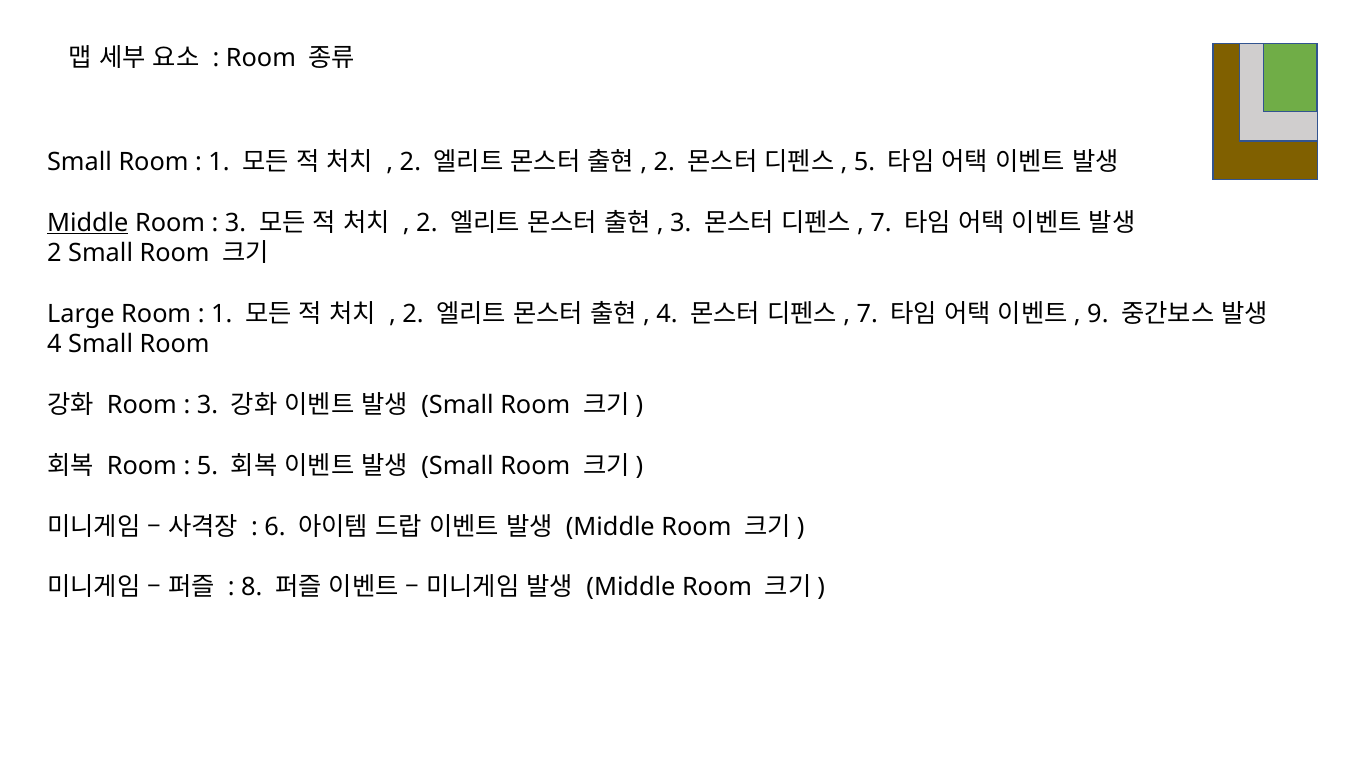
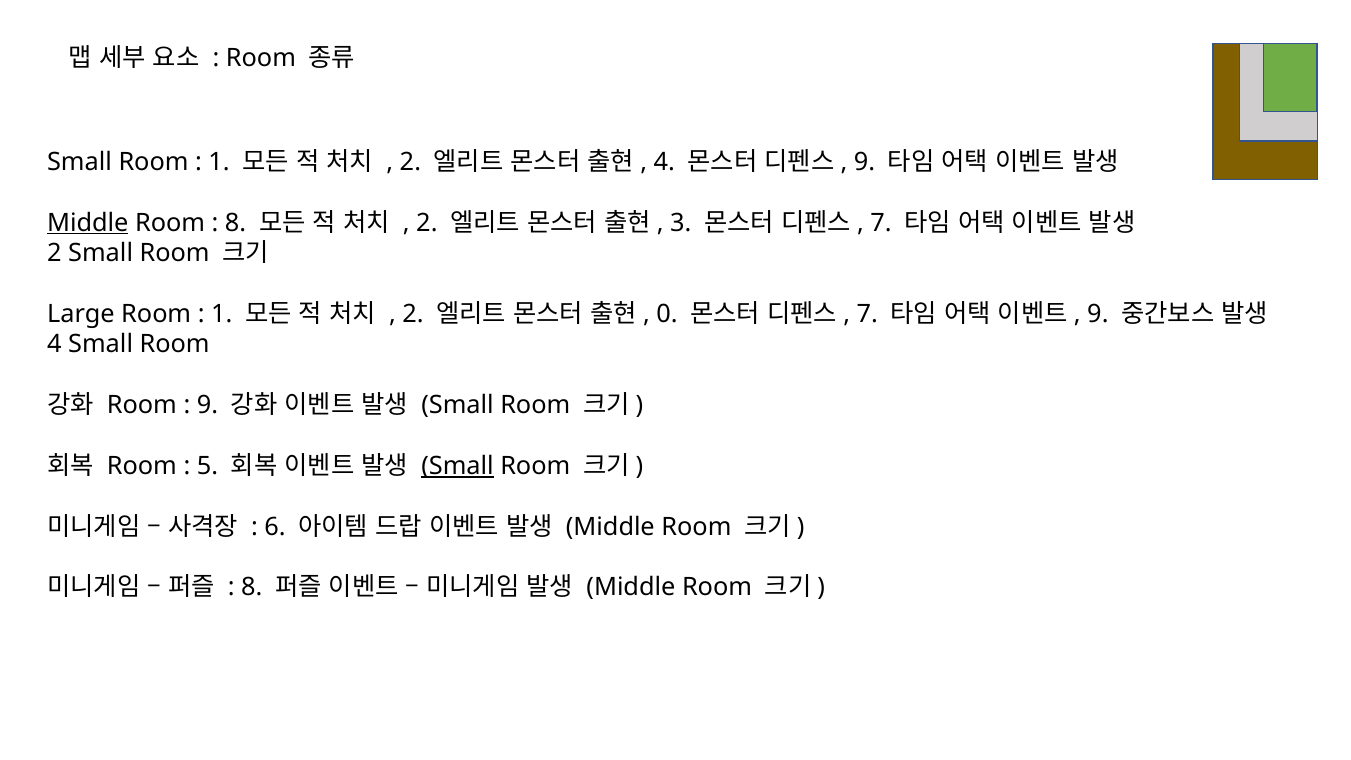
2: 2 -> 4 (664, 162)
5: 5 -> 9 (865, 162)
3: 3 -> 8 (236, 223)
4: 4 -> 0 (667, 314)
3: 3 -> 9 (207, 405)
Small underline: none -> present (458, 466)
